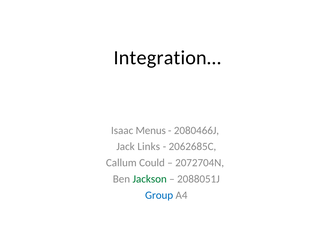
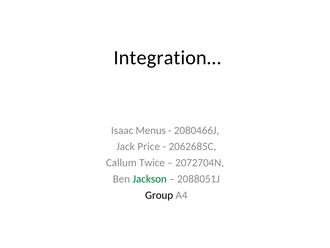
Links: Links -> Price (149, 146)
Could: Could -> Twice (152, 162)
Group colour: blue -> black (159, 195)
